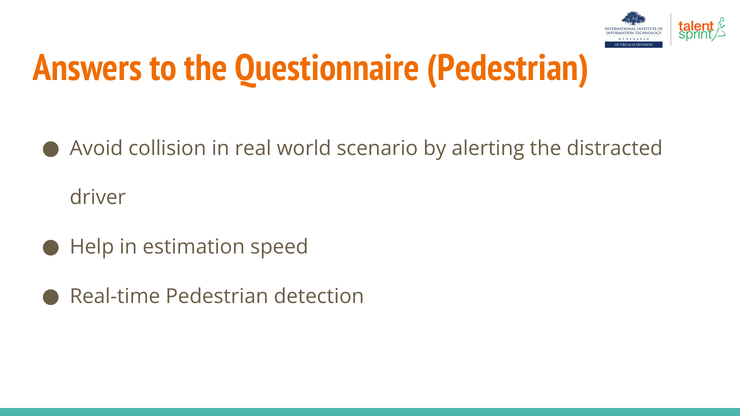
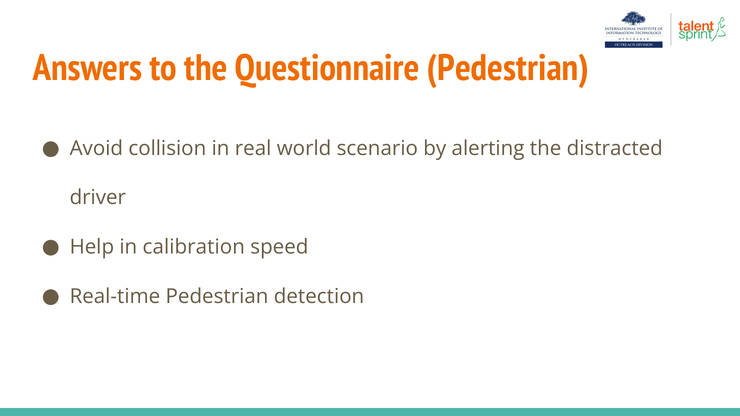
estimation: estimation -> calibration (194, 247)
